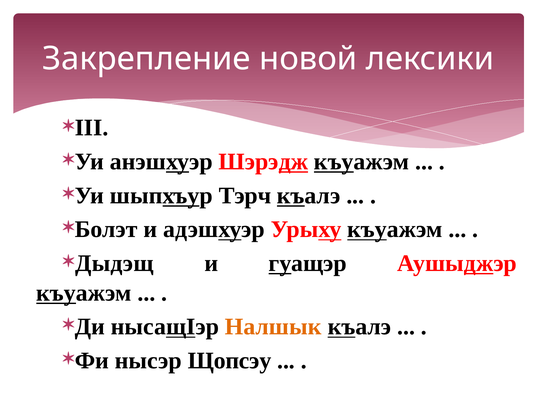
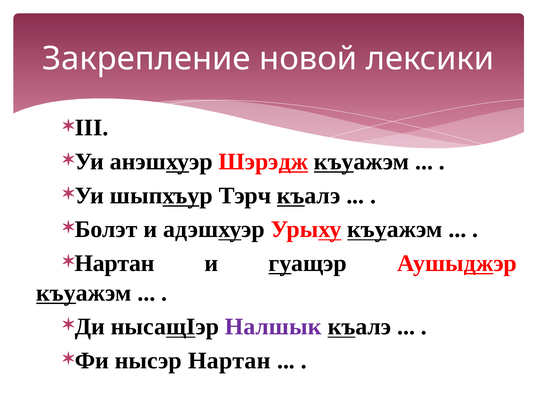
Дыдэщ: Дыдэщ -> Нартан (115, 264)
Налшык colour: orange -> purple (273, 327)
нысэр Щопсэу: Щопсэу -> Нартан (229, 361)
